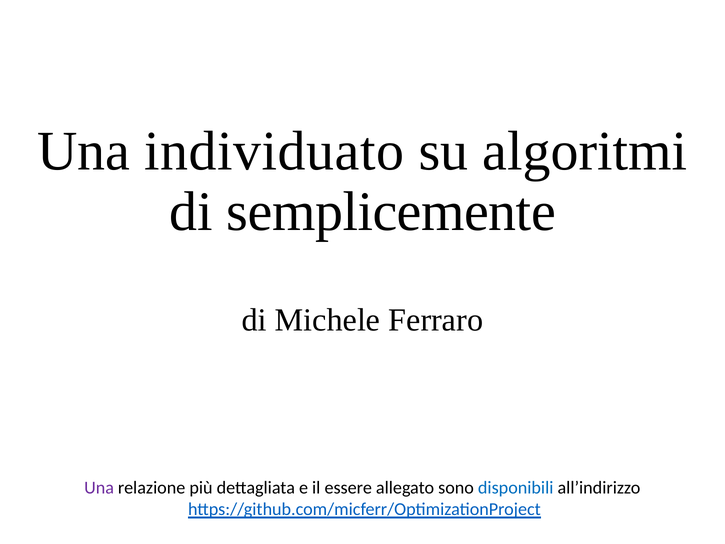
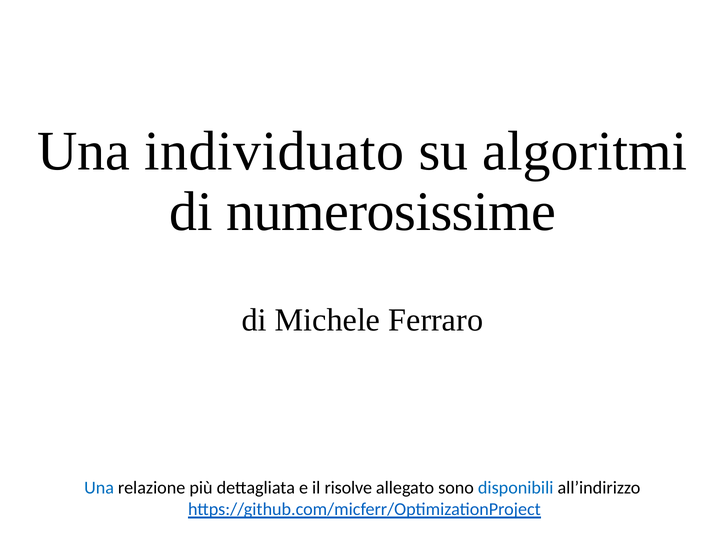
semplicemente: semplicemente -> numerosissime (391, 212)
Una colour: purple -> blue (99, 487)
essere: essere -> risolve (348, 487)
